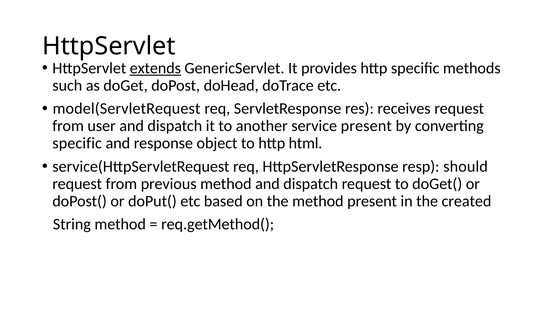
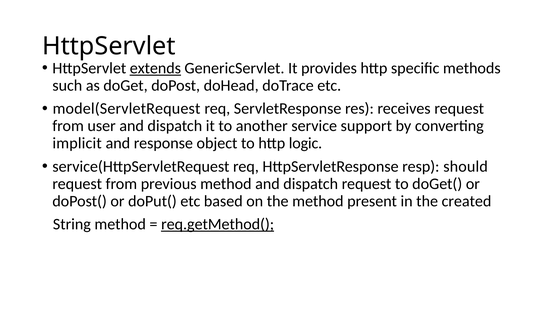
service present: present -> support (366, 126)
specific: specific -> implicit (77, 143)
html: html -> logic (305, 143)
req.getMethod( underline: none -> present (218, 224)
